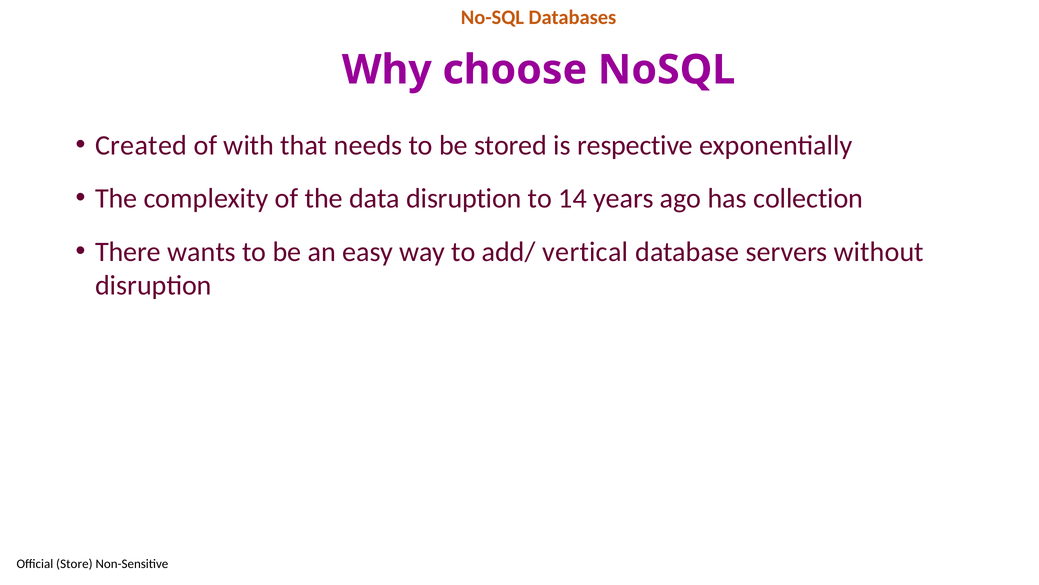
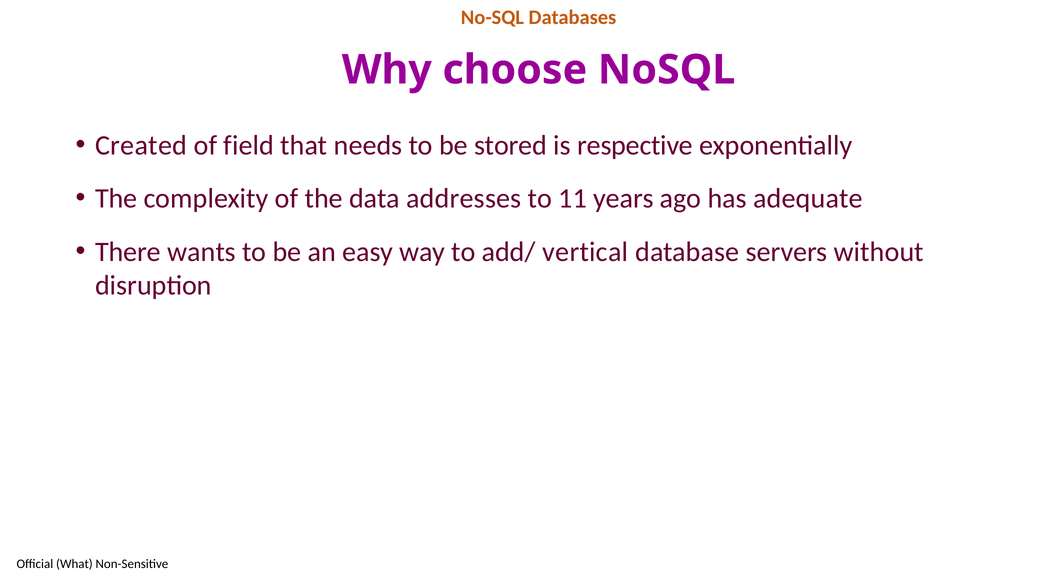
with: with -> field (249, 145)
data disruption: disruption -> addresses (464, 198)
14: 14 -> 11 (573, 198)
collection: collection -> adequate (808, 198)
Store: Store -> What (74, 564)
